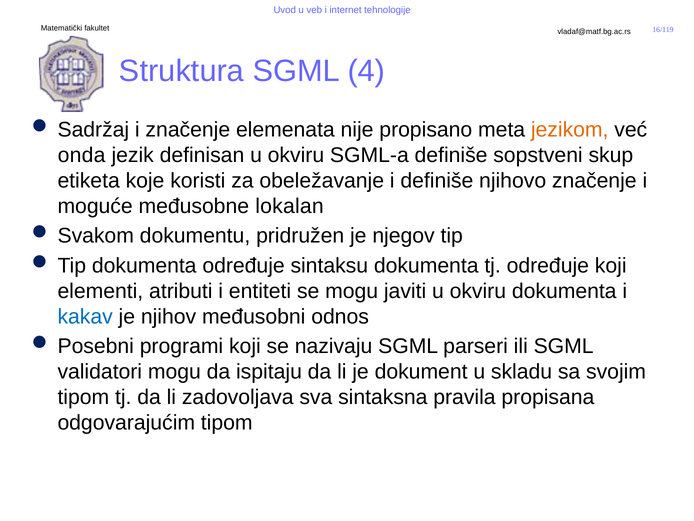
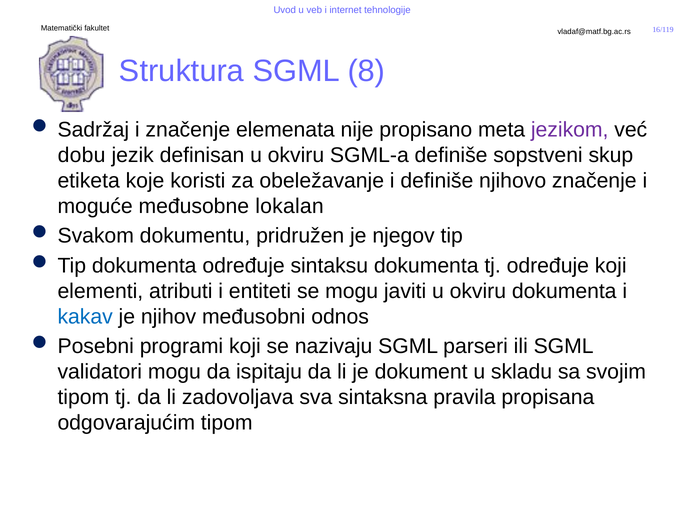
4: 4 -> 8 (366, 71)
jezikom colour: orange -> purple (570, 130)
onda: onda -> dobu (82, 155)
